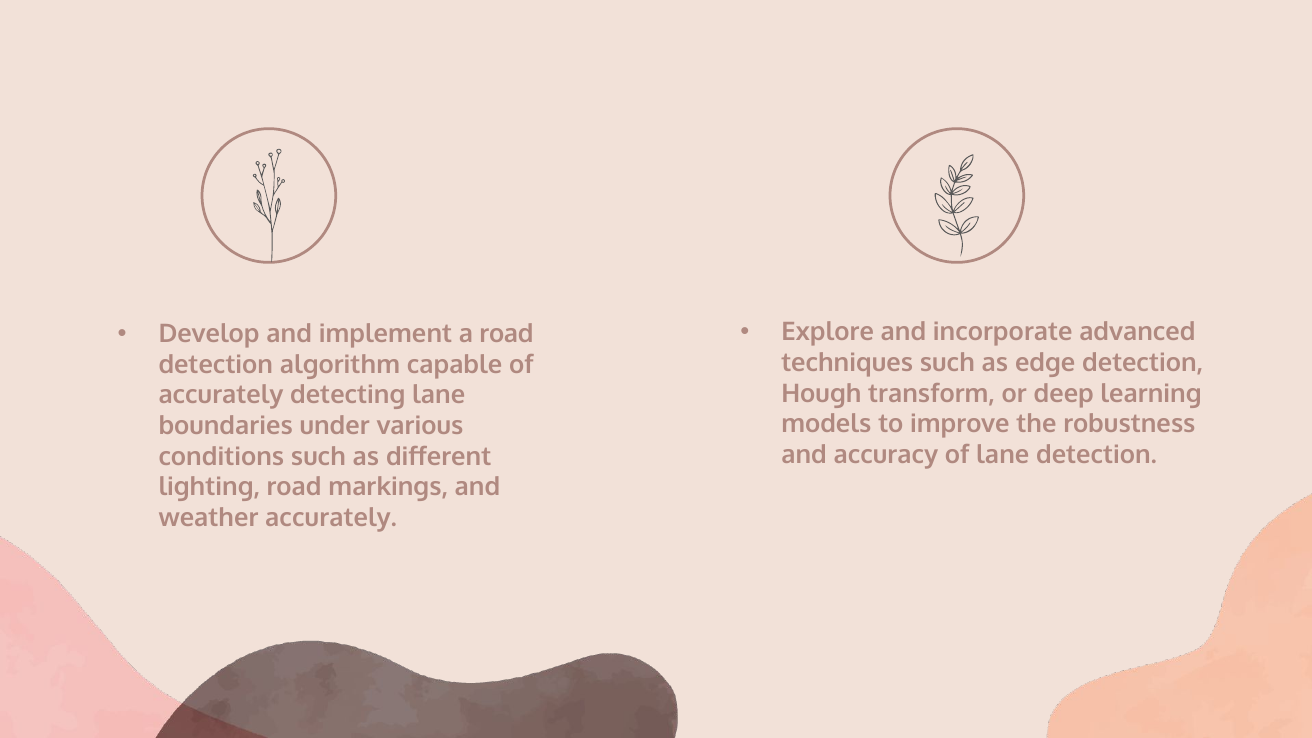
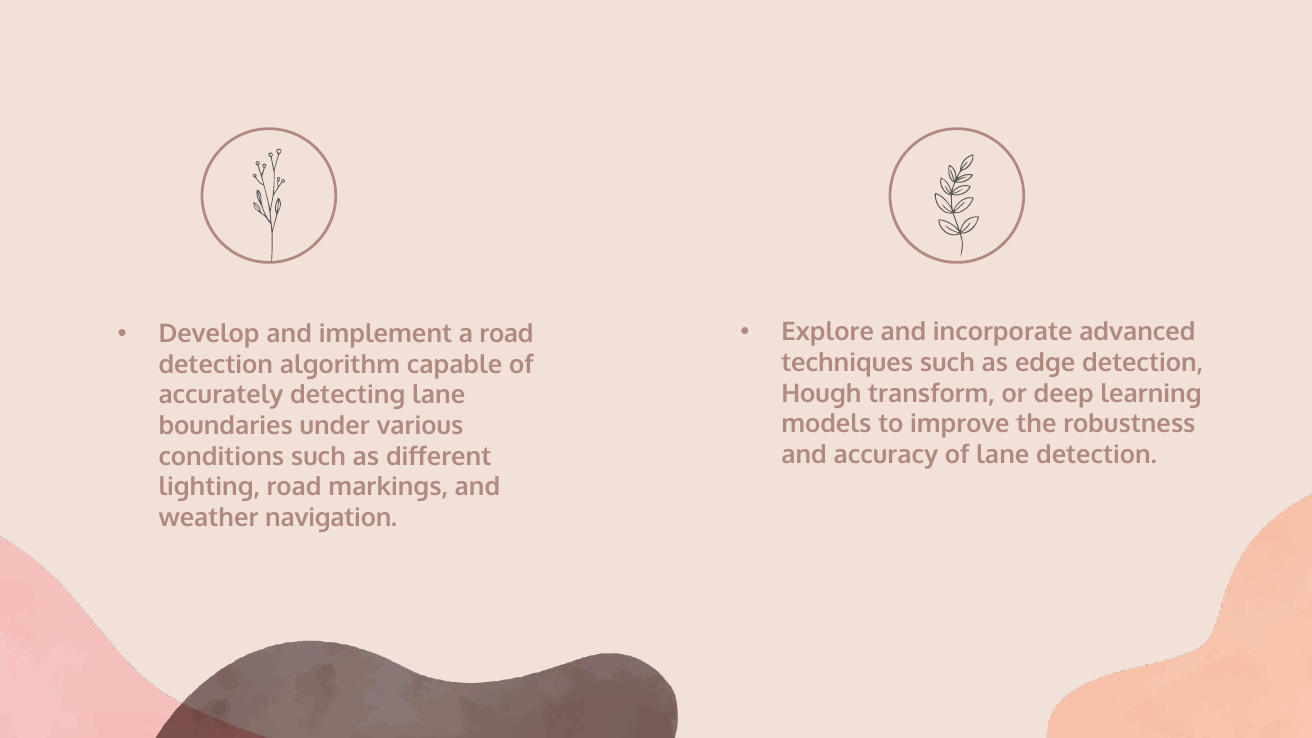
weather accurately: accurately -> navigation (331, 518)
